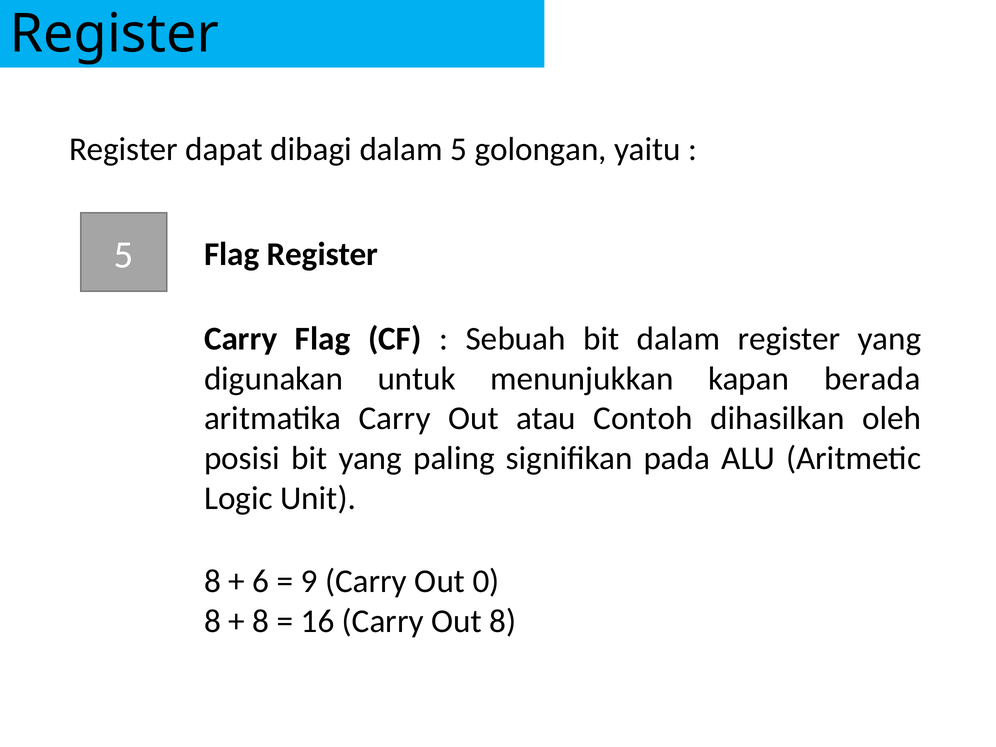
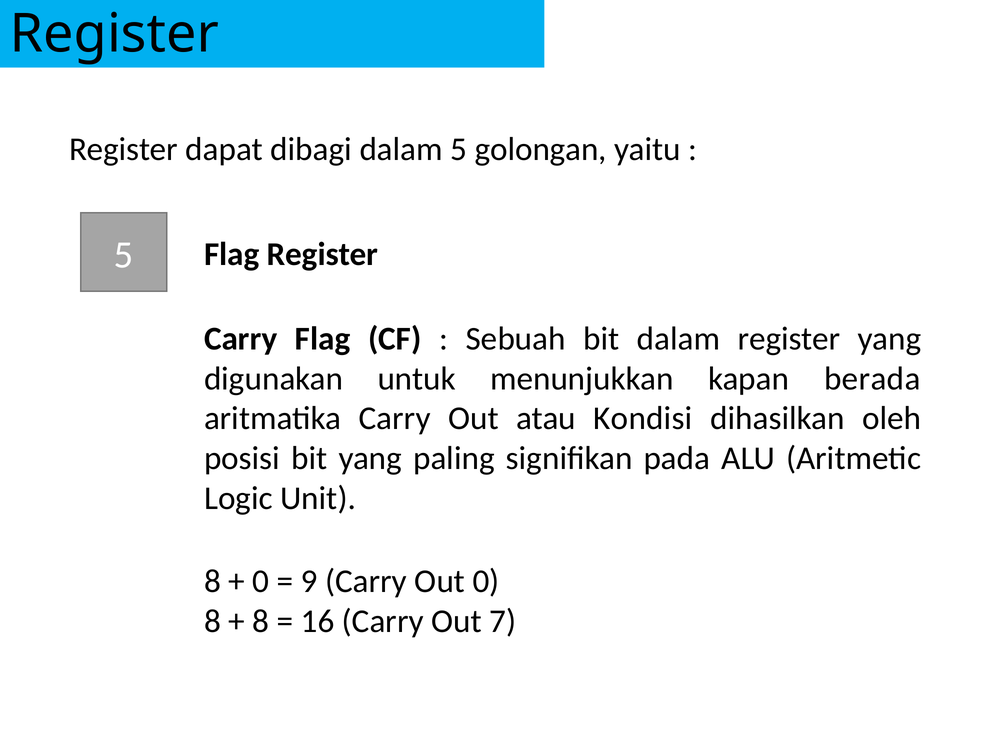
Contoh: Contoh -> Kondisi (643, 418)
6: 6 -> 0 (261, 582)
Out 8: 8 -> 7 (503, 621)
